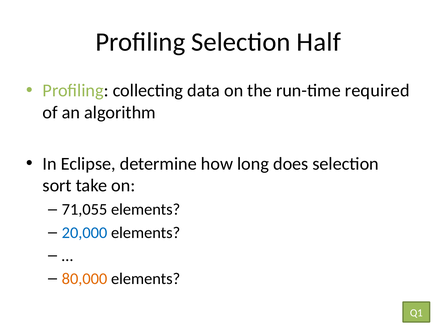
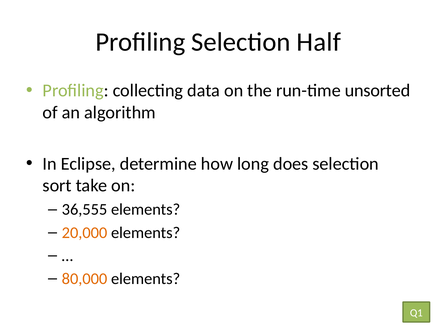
required: required -> unsorted (377, 91)
71,055: 71,055 -> 36,555 (85, 210)
20,000 colour: blue -> orange (85, 233)
